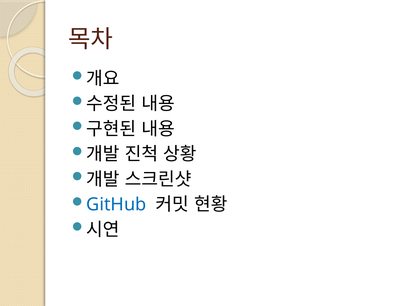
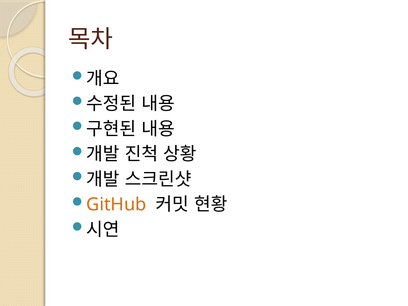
GitHub colour: blue -> orange (116, 205)
